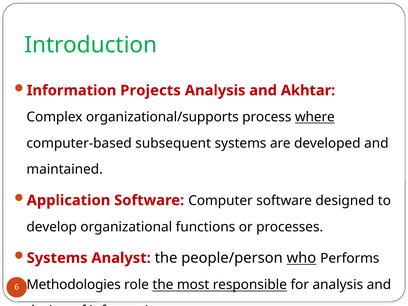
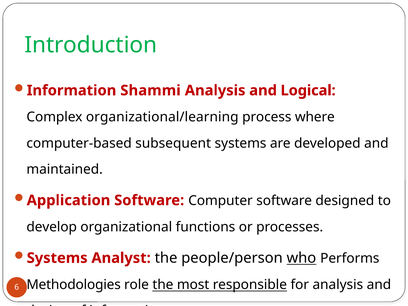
Projects: Projects -> Shammi (150, 90)
Akhtar: Akhtar -> Logical (308, 90)
organizational/supports: organizational/supports -> organizational/learning (162, 117)
where underline: present -> none (315, 117)
